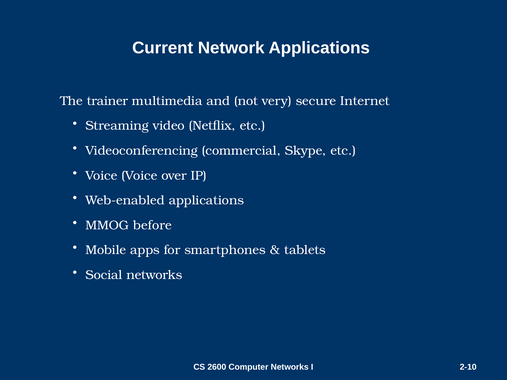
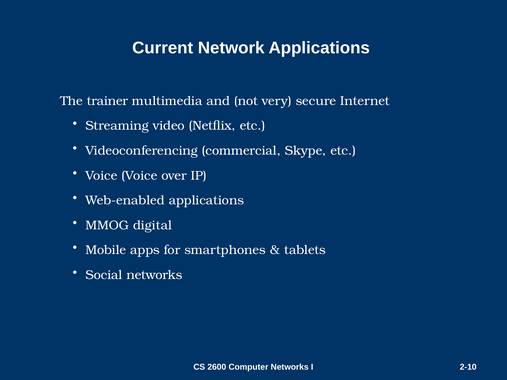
before: before -> digital (152, 225)
